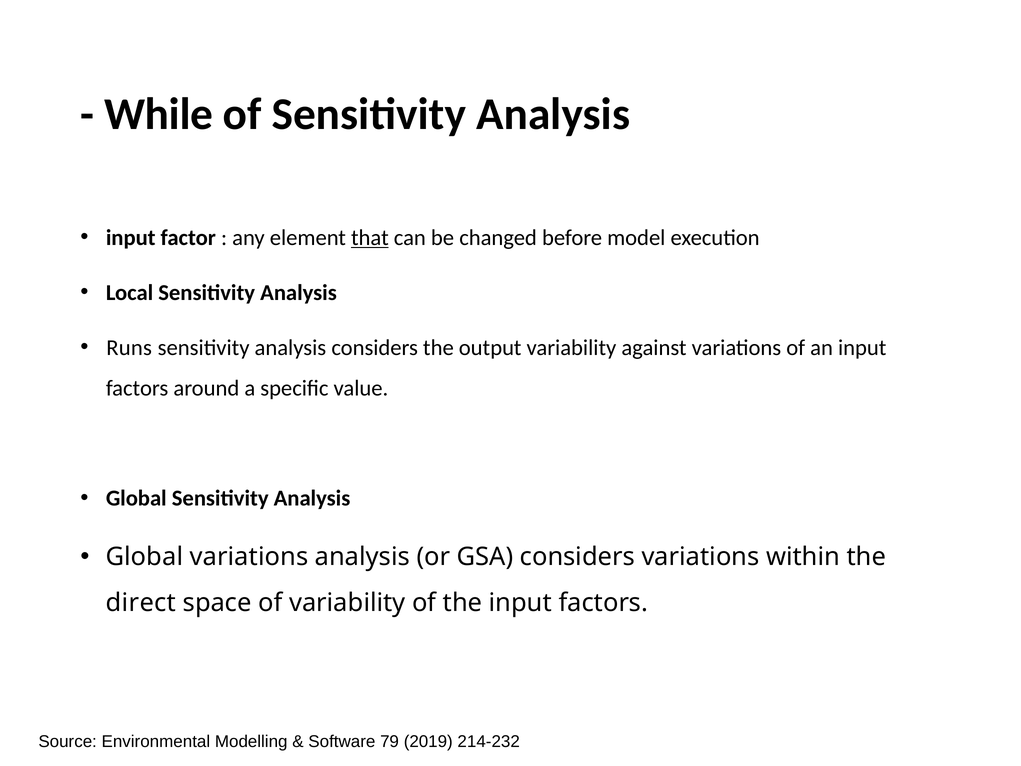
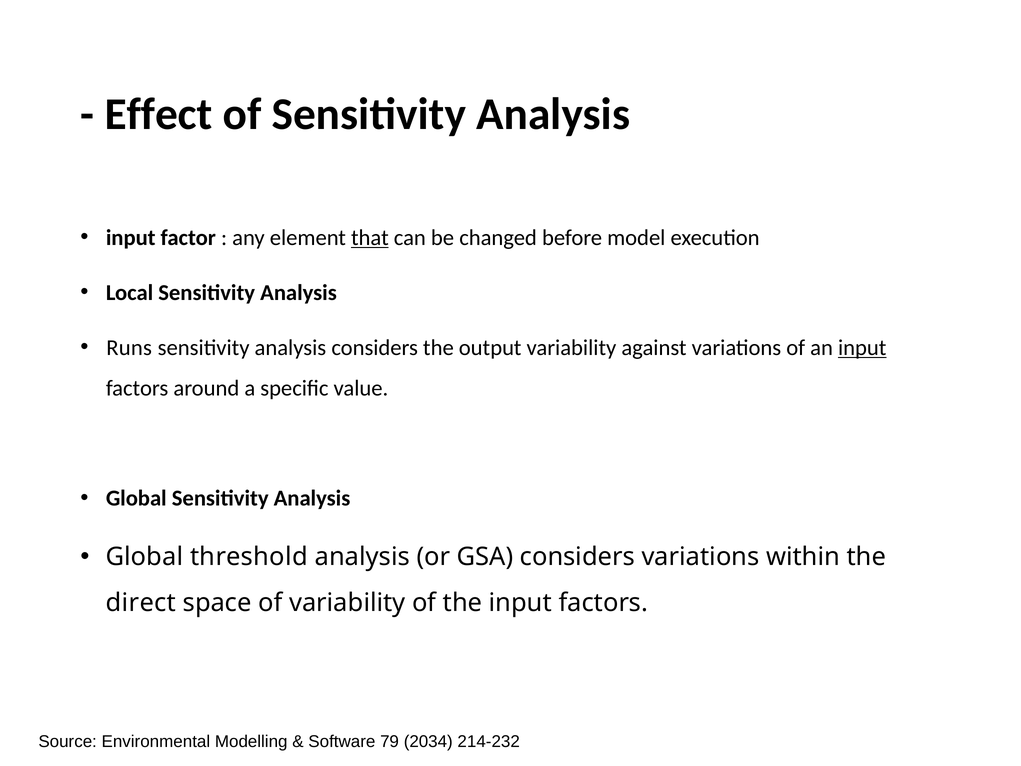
While: While -> Effect (158, 114)
input underline: none -> present (862, 348)
Global variations: variations -> threshold (249, 557)
2019: 2019 -> 2034 (428, 741)
